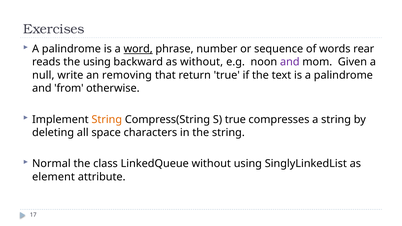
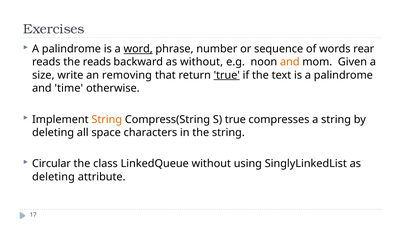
the using: using -> reads (97, 62)
and colour: purple -> orange (290, 62)
null: null -> size (43, 75)
true underline: none -> present (227, 75)
from: from -> time (69, 88)
Normal: Normal -> Circular (51, 164)
element: element -> deleting (53, 177)
